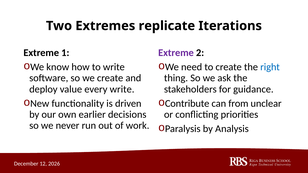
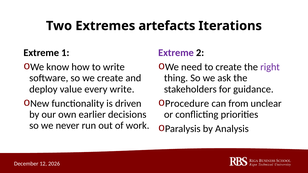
replicate: replicate -> artefacts (167, 26)
right colour: blue -> purple (270, 67)
Contribute: Contribute -> Procedure (187, 104)
